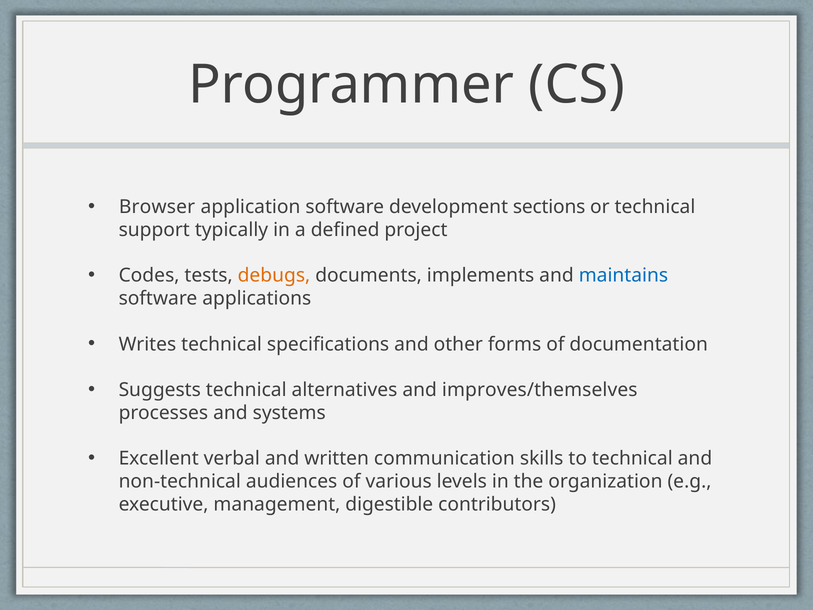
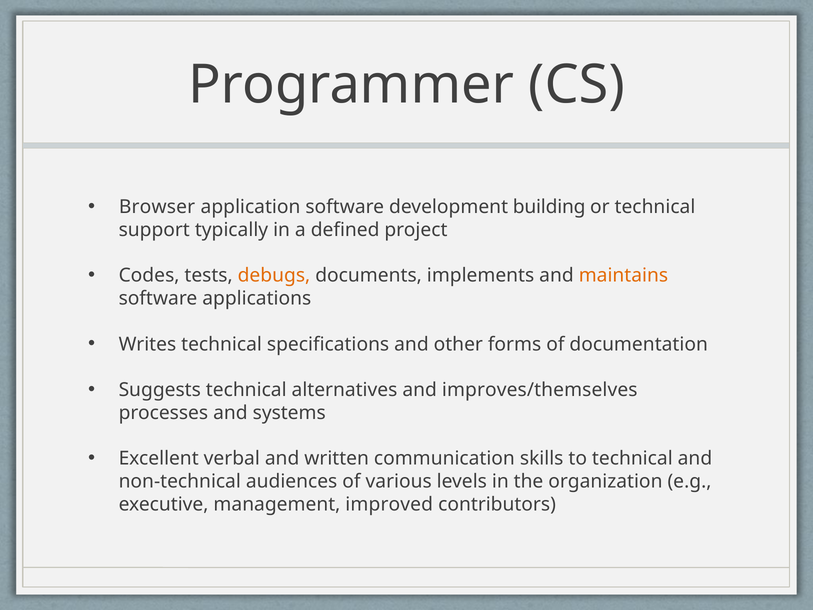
sections: sections -> building (549, 207)
maintains colour: blue -> orange (623, 275)
digestible: digestible -> improved (389, 504)
